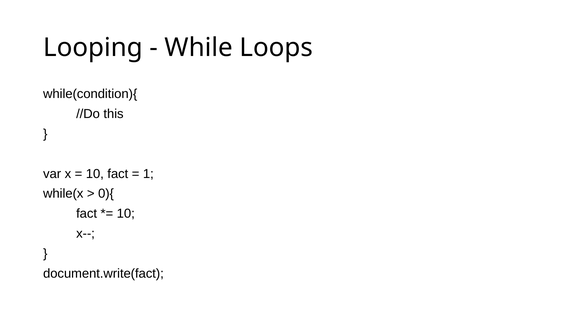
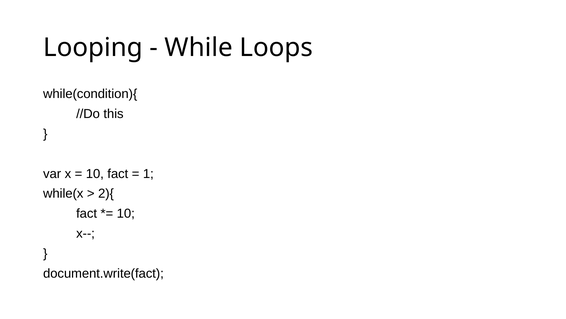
0){: 0){ -> 2){ (106, 193)
